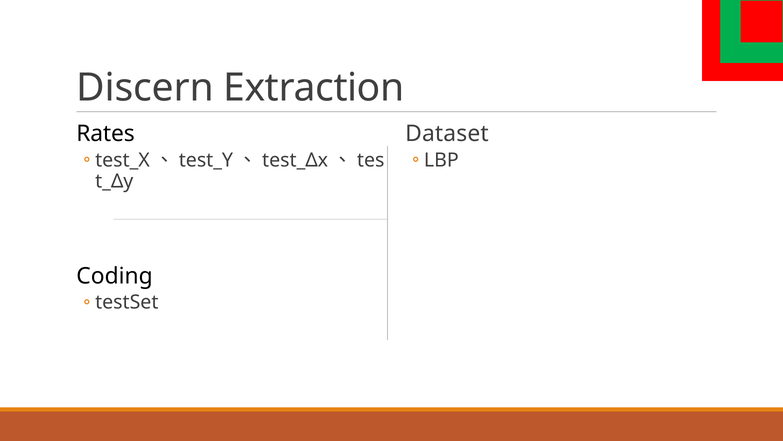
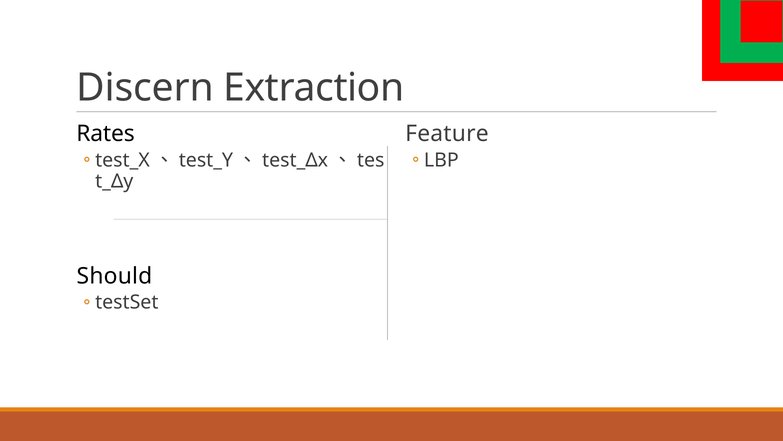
Dataset: Dataset -> Feature (447, 134)
Coding: Coding -> Should (114, 276)
